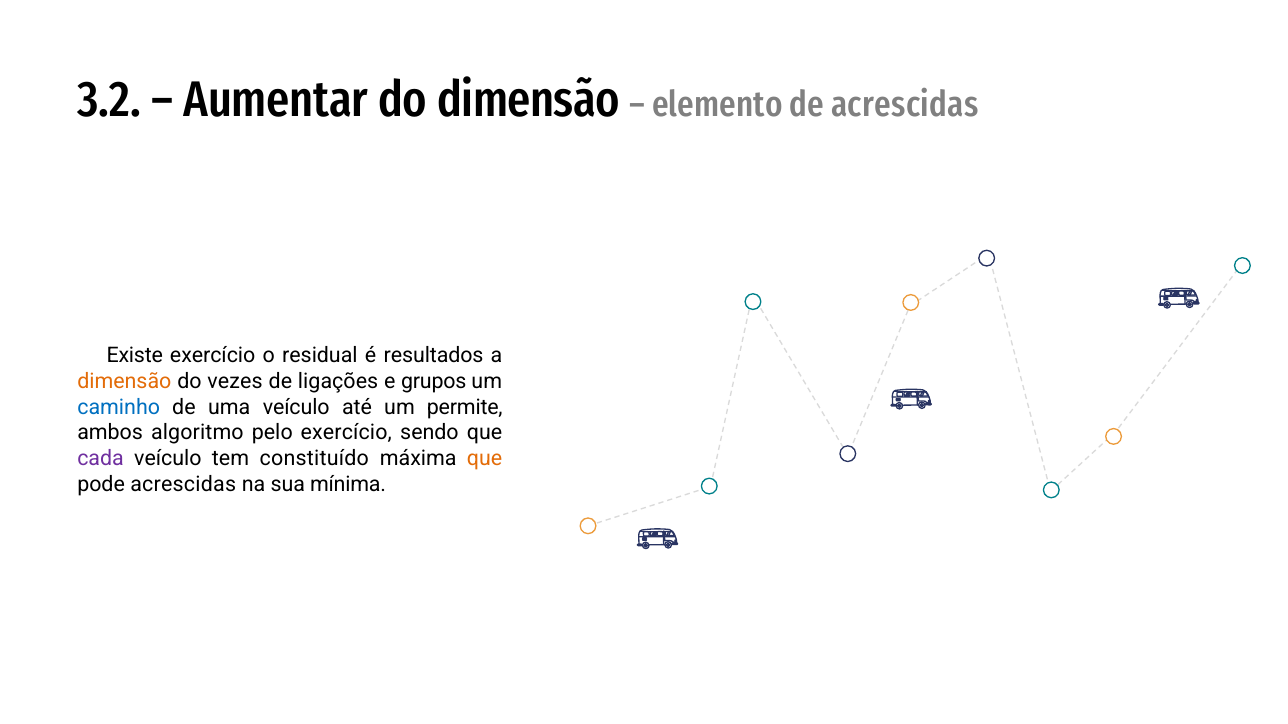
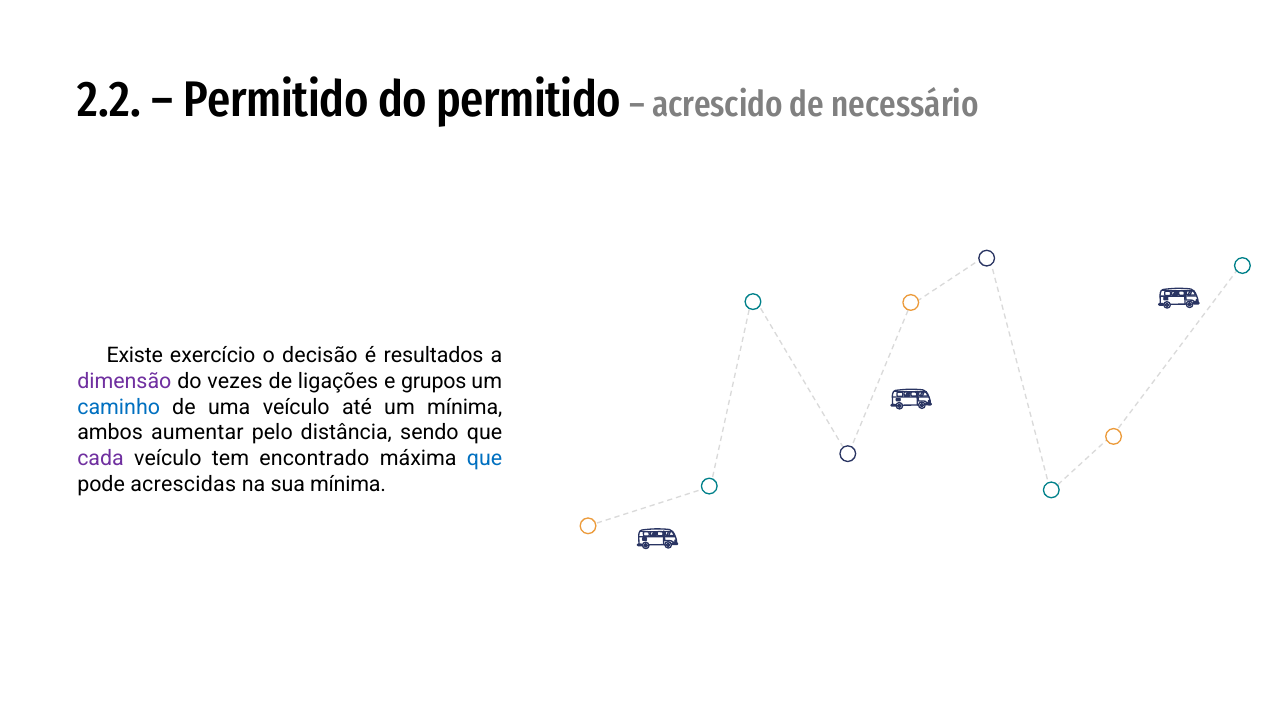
3.2: 3.2 -> 2.2 (109, 101)
Aumentar: Aumentar -> Permitido (276, 101)
do dimensão: dimensão -> permitido (529, 101)
elemento: elemento -> acrescido (717, 105)
de acrescidas: acrescidas -> necessário (905, 105)
residual: residual -> decisão (320, 356)
dimensão colour: orange -> purple (124, 382)
um permite: permite -> mínima (465, 407)
algoritmo: algoritmo -> aumentar (197, 433)
pelo exercício: exercício -> distância (346, 433)
constituído: constituído -> encontrado (314, 459)
que colour: orange -> blue (485, 459)
